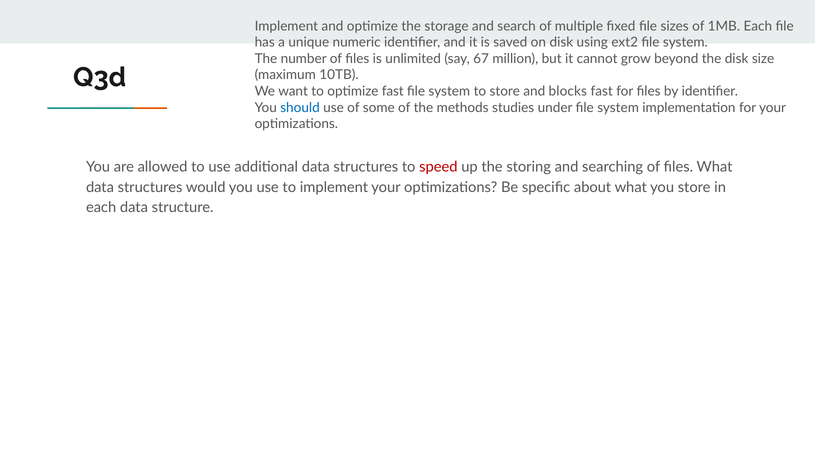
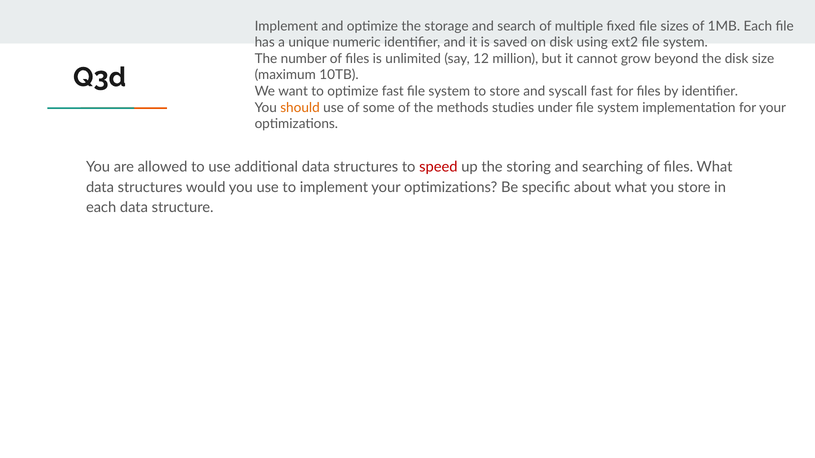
67: 67 -> 12 (481, 59)
blocks: blocks -> syscall (568, 91)
should colour: blue -> orange (300, 108)
